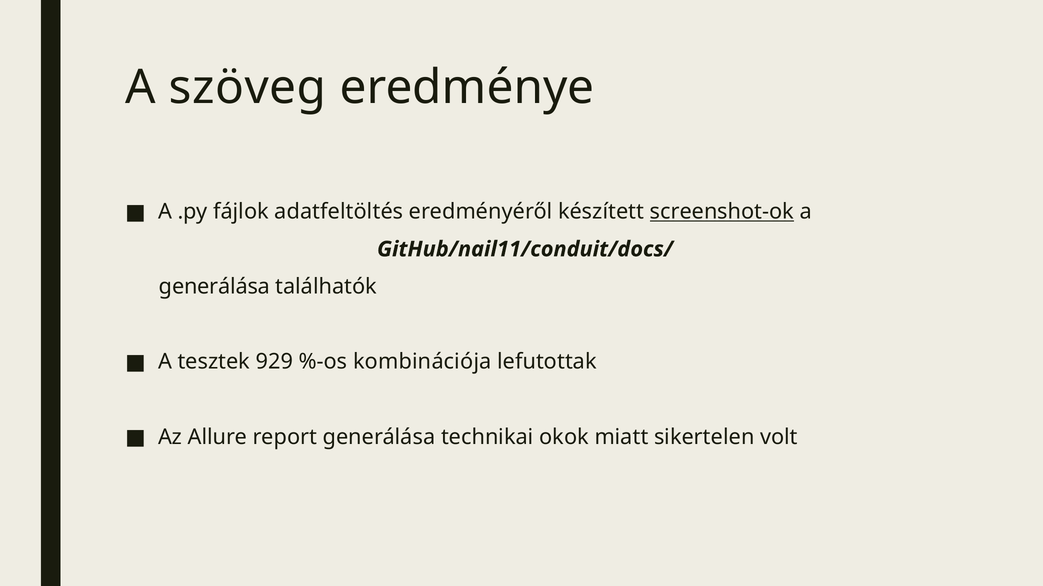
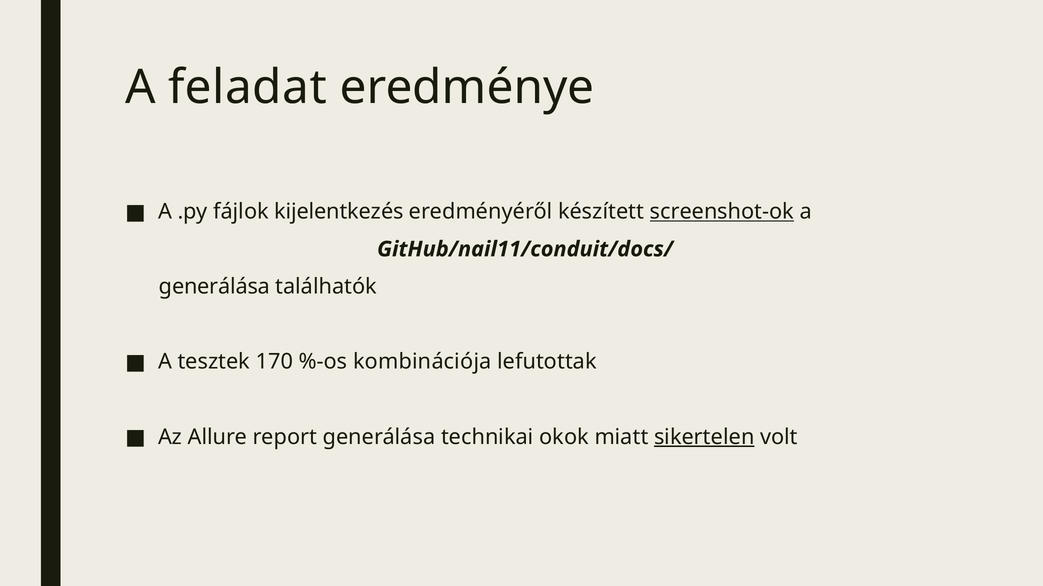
szöveg: szöveg -> feladat (247, 88)
adatfeltöltés: adatfeltöltés -> kijelentkezés (339, 212)
929: 929 -> 170 (274, 362)
sikertelen underline: none -> present (704, 437)
